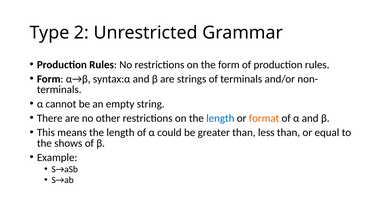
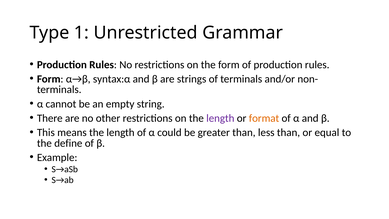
2: 2 -> 1 (81, 33)
length colour: blue -> purple (220, 118)
shows: shows -> define (68, 143)
